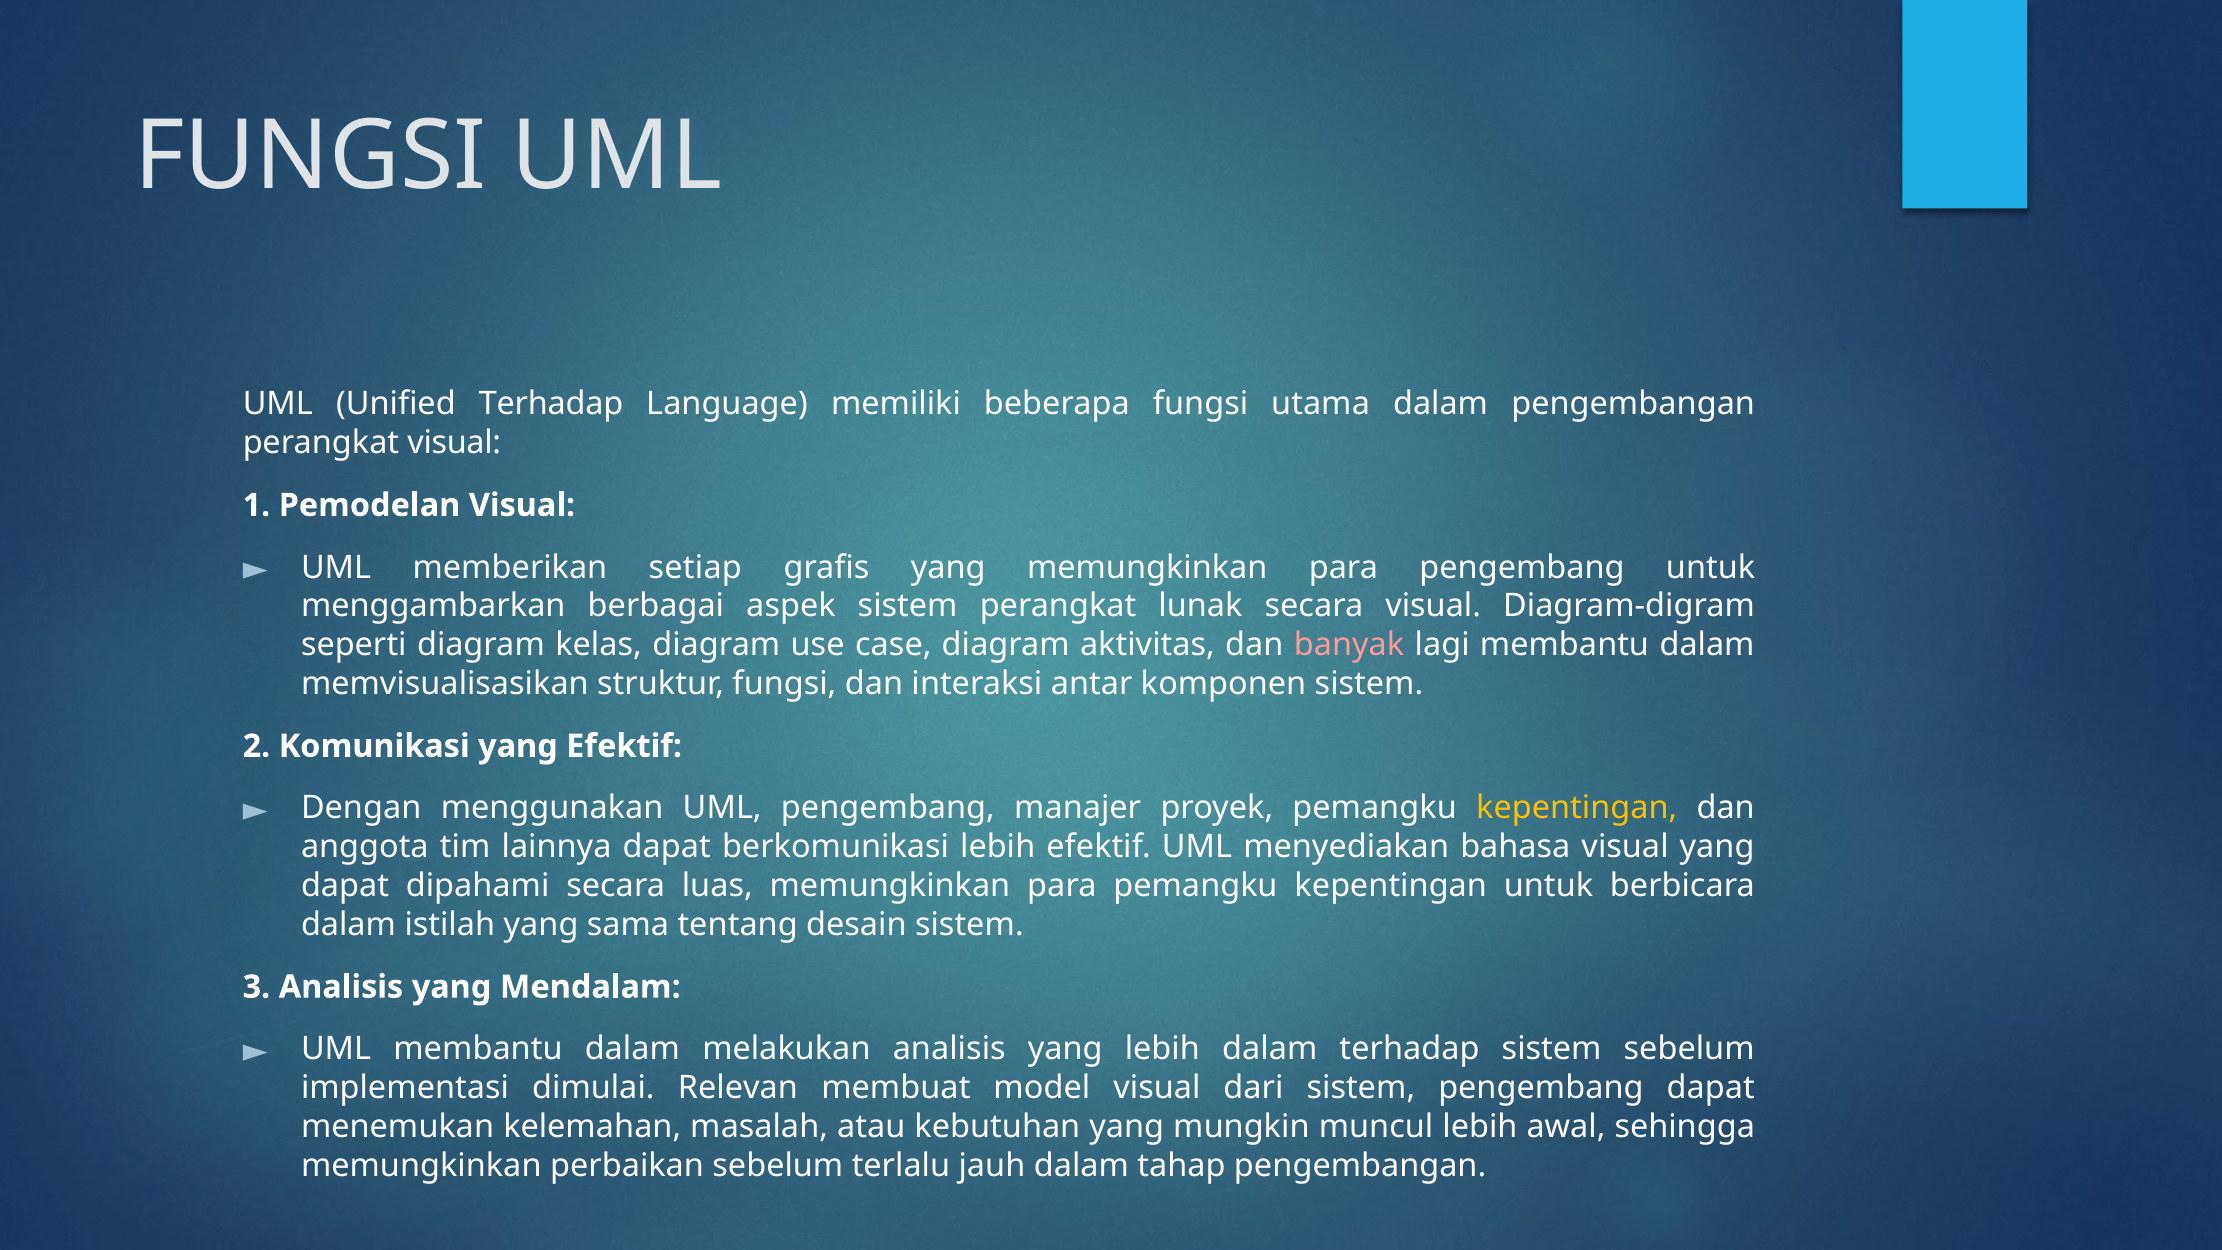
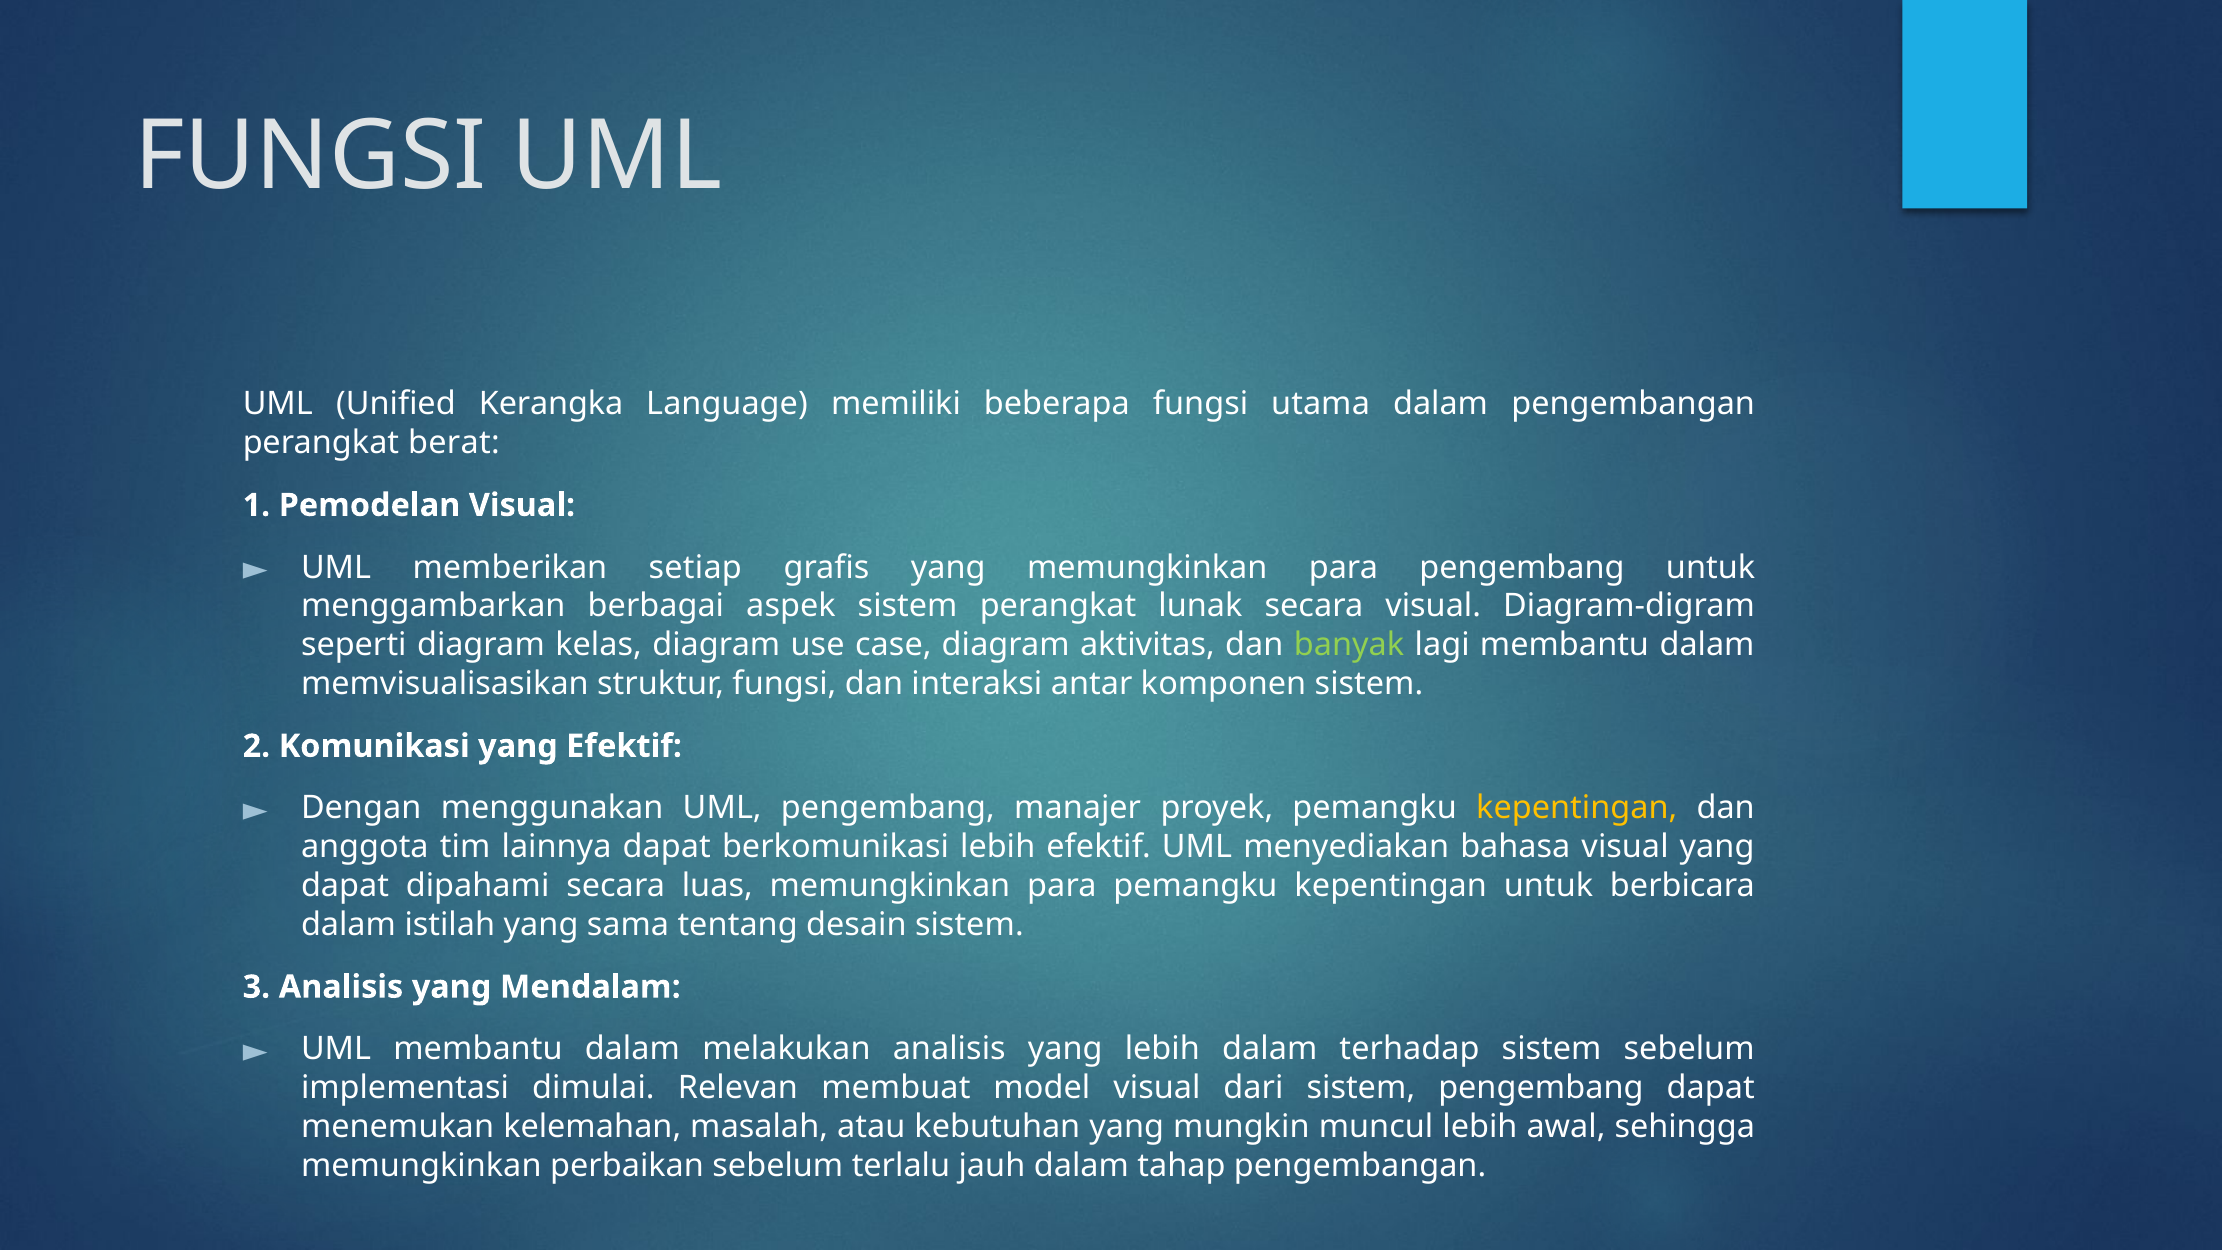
Unified Terhadap: Terhadap -> Kerangka (551, 404)
perangkat visual: visual -> berat (454, 443)
banyak colour: pink -> light green (1349, 645)
